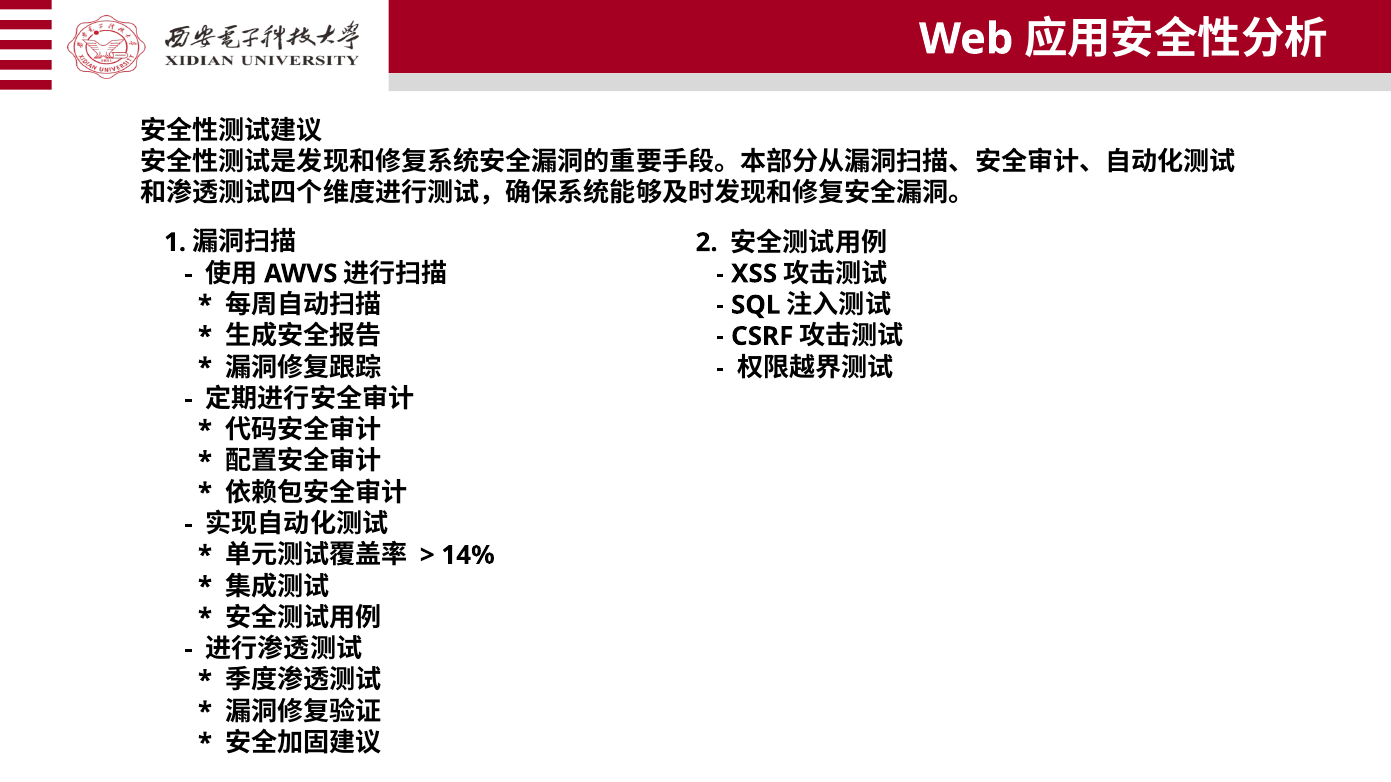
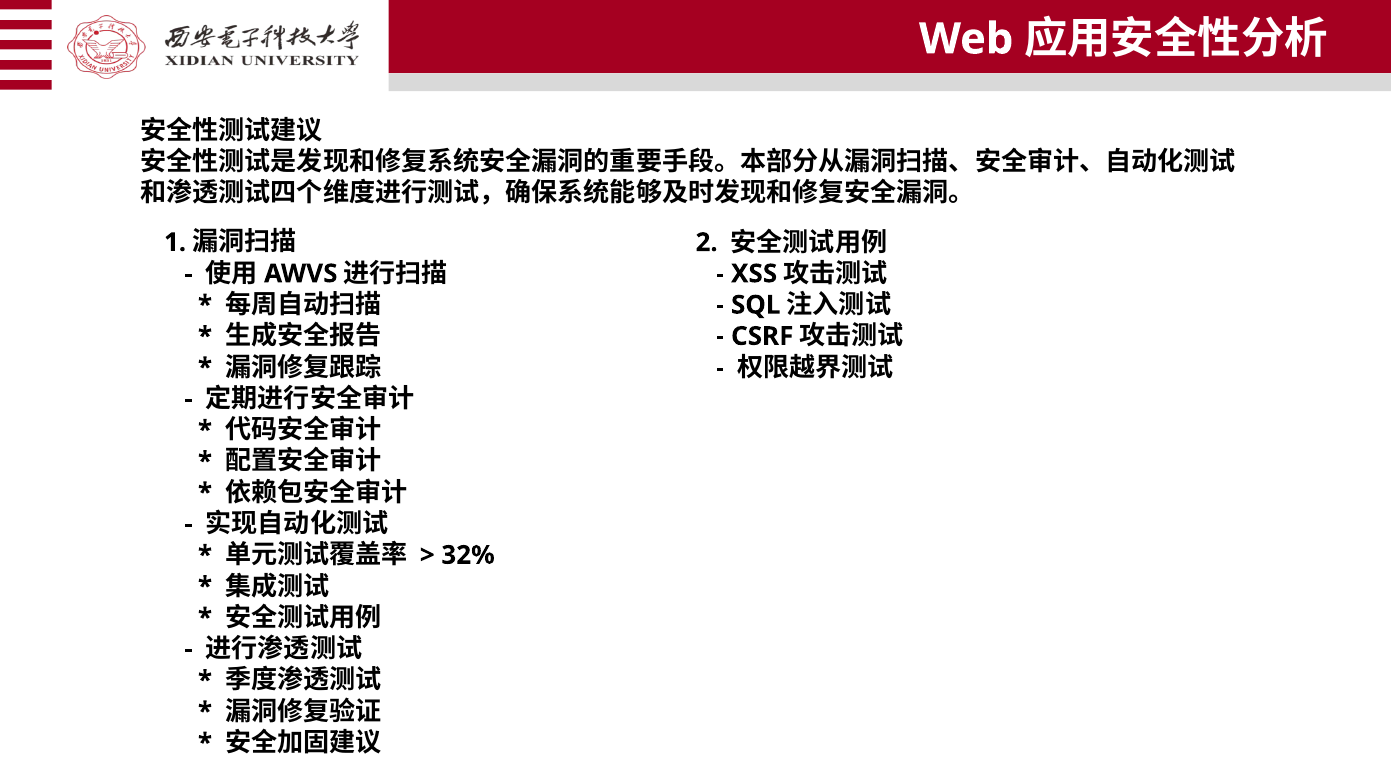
14%: 14% -> 32% (468, 555)
